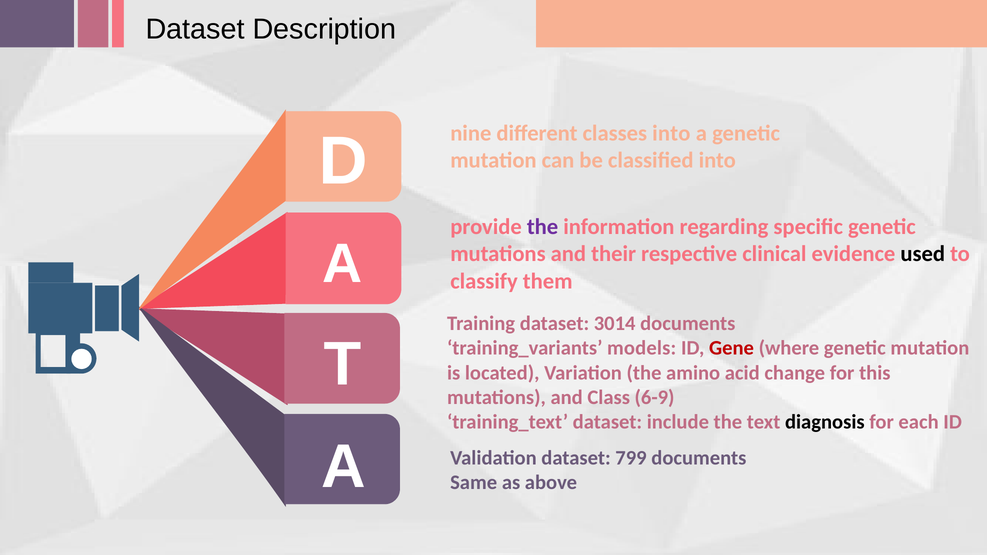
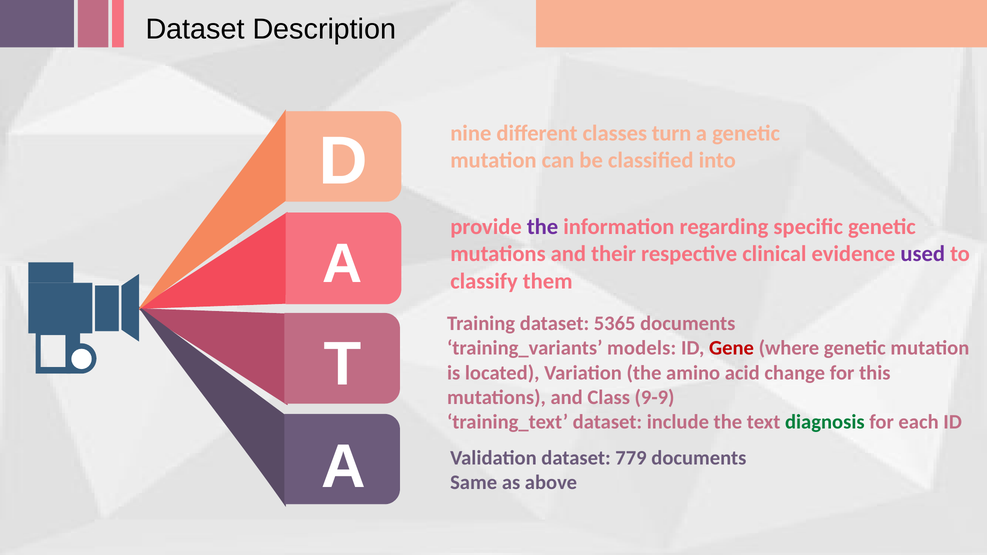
classes into: into -> turn (672, 133)
used colour: black -> purple (923, 254)
3014: 3014 -> 5365 (615, 324)
6-9: 6-9 -> 9-9 (655, 398)
diagnosis colour: black -> green (825, 422)
799: 799 -> 779 (631, 458)
